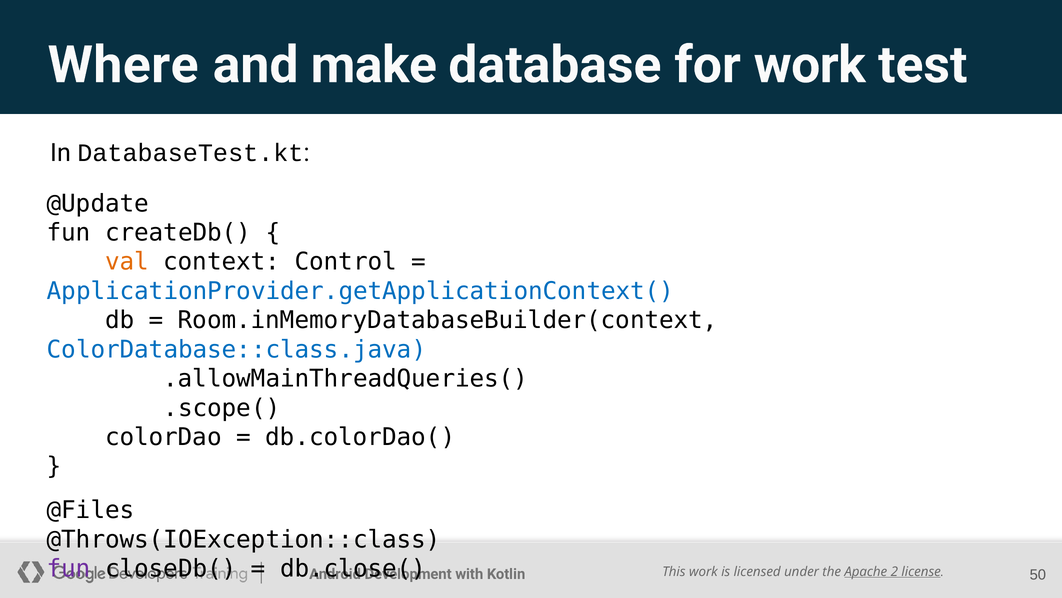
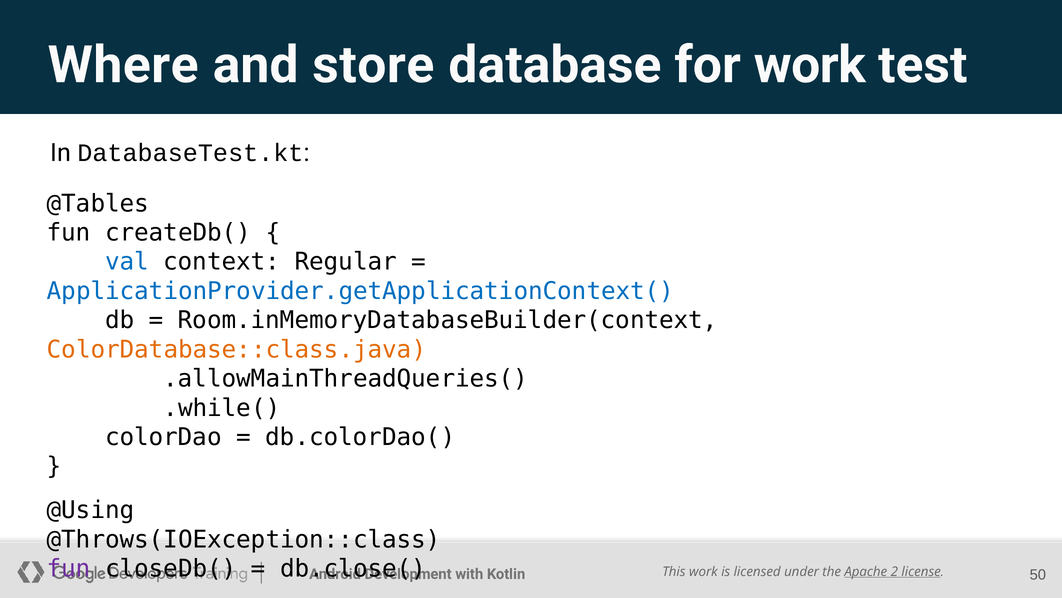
make: make -> store (373, 65)
@Update: @Update -> @Tables (98, 203)
val colour: orange -> blue (127, 262)
Control: Control -> Regular (346, 262)
ColorDatabase::class.java colour: blue -> orange (236, 349)
.scope(: .scope( -> .while( (222, 408)
@Files: @Files -> @Using (91, 510)
